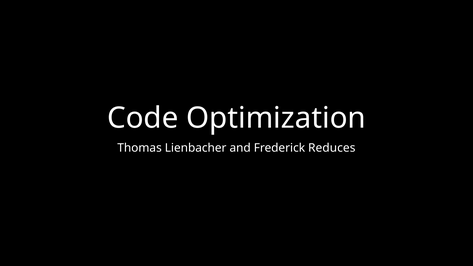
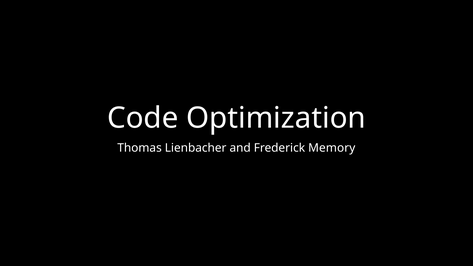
Reduces: Reduces -> Memory (332, 148)
